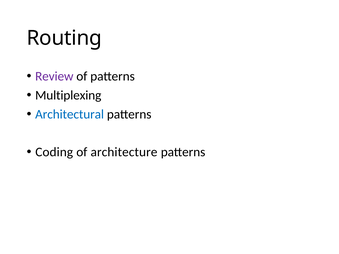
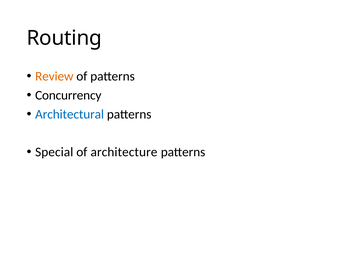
Review colour: purple -> orange (54, 76)
Multiplexing: Multiplexing -> Concurrency (68, 95)
Coding: Coding -> Special (54, 152)
